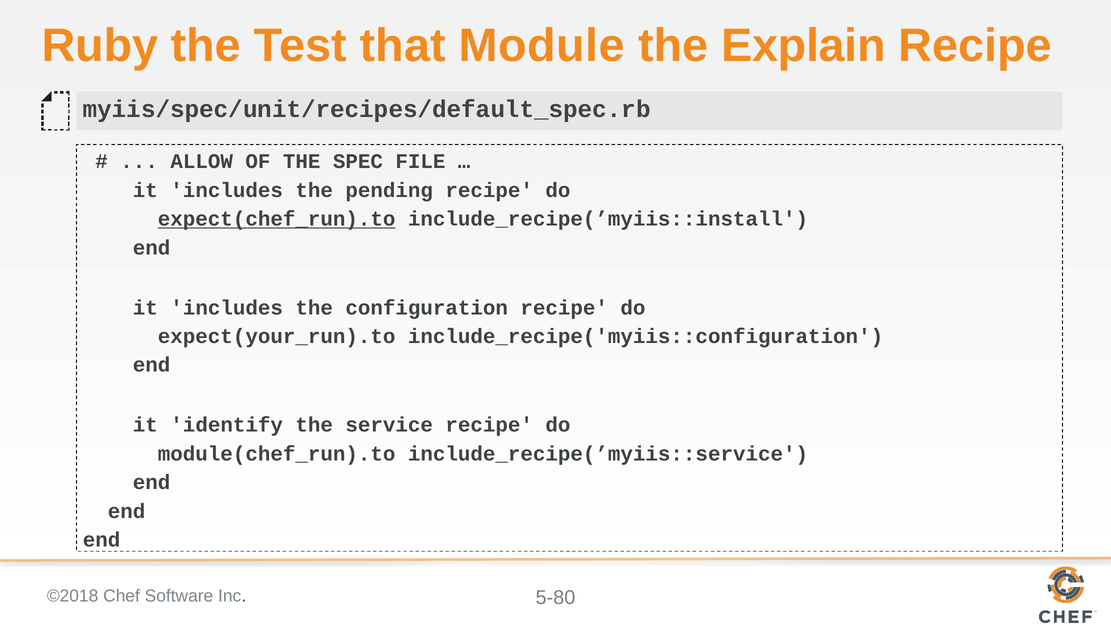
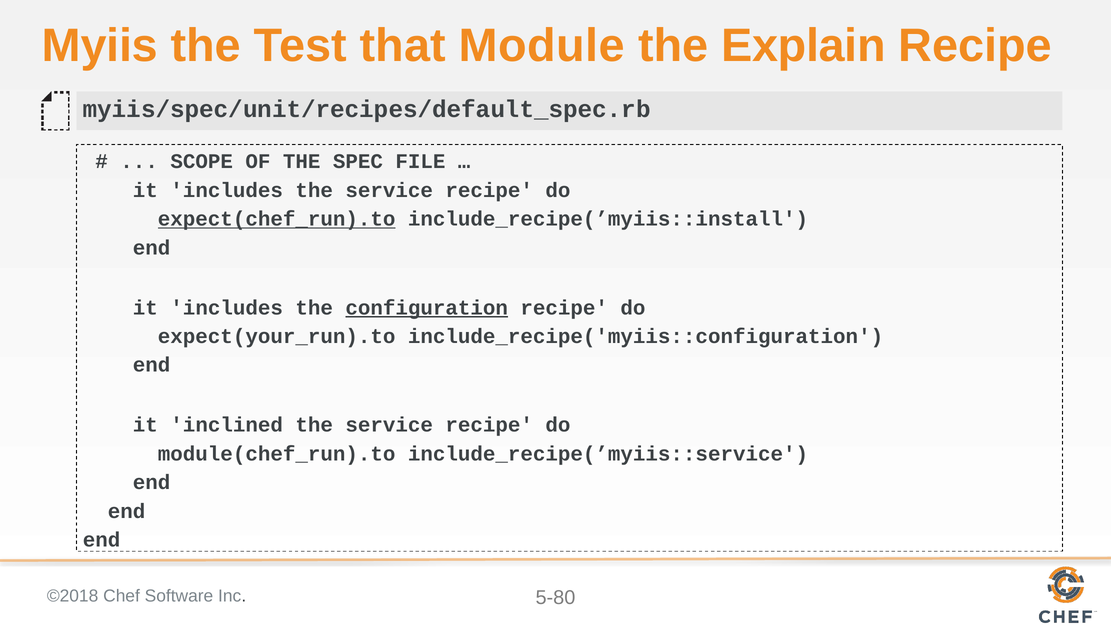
Ruby: Ruby -> Myiis (100, 46)
ALLOW: ALLOW -> SCOPE (202, 162)
includes the pending: pending -> service (389, 190)
configuration underline: none -> present (427, 308)
identify: identify -> inclined (227, 425)
